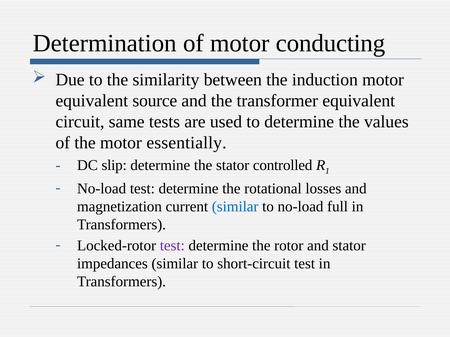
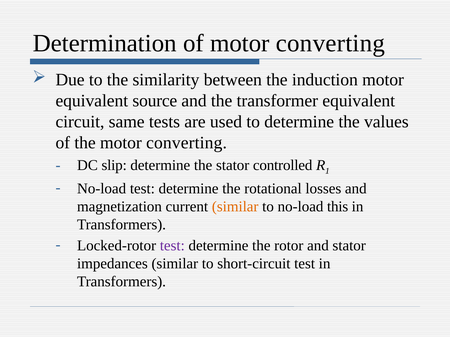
of motor conducting: conducting -> converting (330, 43)
the motor essentially: essentially -> converting (187, 143)
similar colour: blue -> orange (235, 207)
full: full -> this (338, 207)
